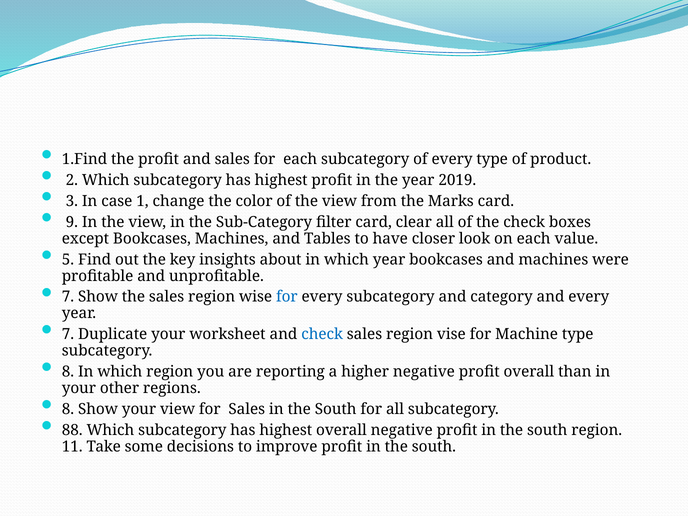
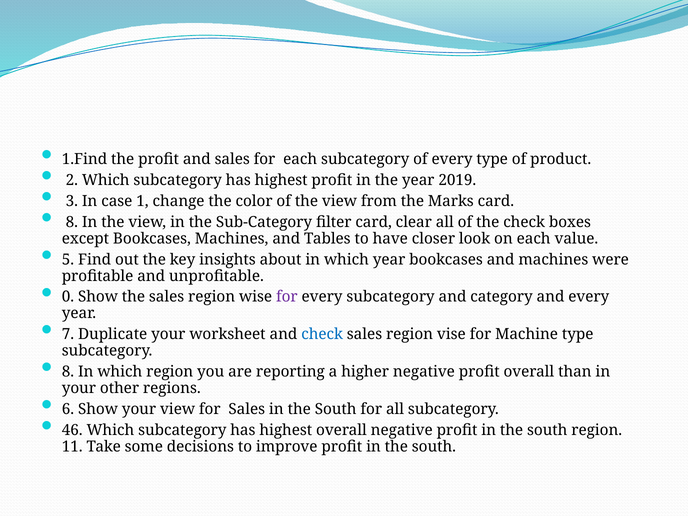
9: 9 -> 8 (72, 222)
7: 7 -> 0 (68, 297)
for colour: blue -> purple (287, 297)
8: 8 -> 6 (68, 409)
88: 88 -> 46 (72, 430)
